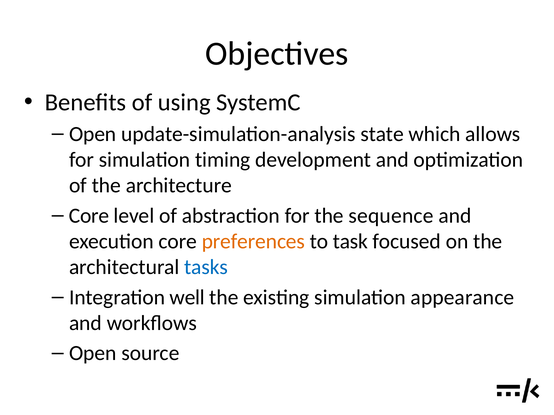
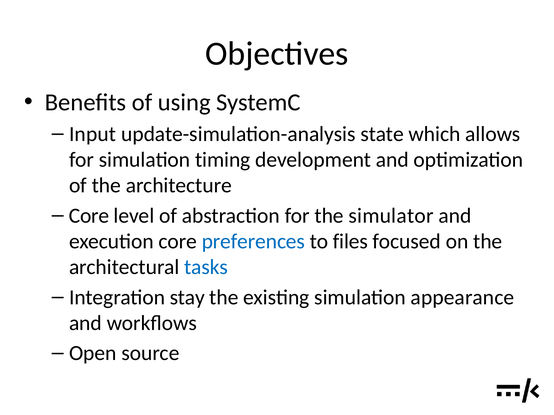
Open: Open -> Input (93, 134)
sequence: sequence -> simulator (391, 216)
preferences colour: orange -> blue (253, 242)
task: task -> files (350, 242)
well: well -> stay (187, 298)
